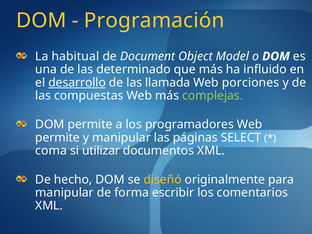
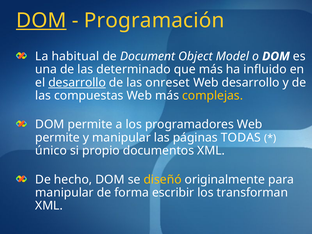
DOM underline: none -> present (41, 20)
llamada: llamada -> onreset (168, 83)
Web porciones: porciones -> desarrollo (251, 83)
complejas colour: light green -> yellow (213, 96)
SELECT: SELECT -> TODAS (241, 138)
coma: coma -> único (51, 151)
utilizar: utilizar -> propio (101, 151)
comentarios: comentarios -> transforman (252, 193)
